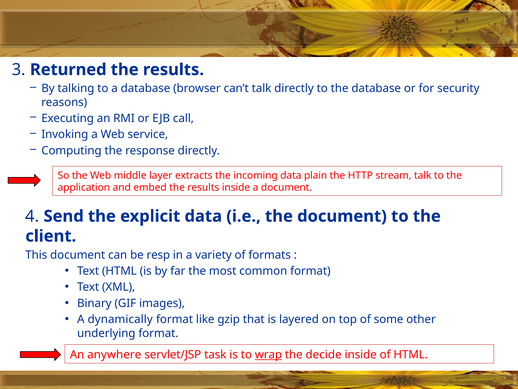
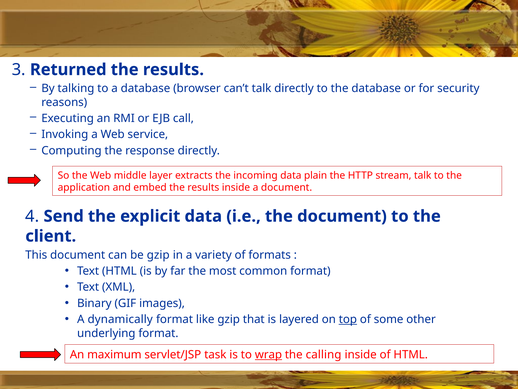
be resp: resp -> gzip (158, 255)
top underline: none -> present (348, 319)
anywhere: anywhere -> maximum (114, 354)
decide: decide -> calling (324, 354)
